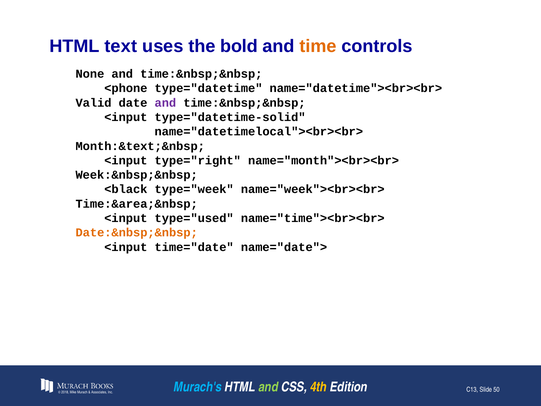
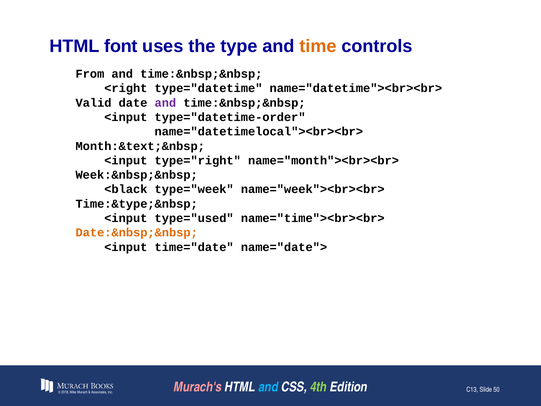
text: text -> font (121, 46)
bold: bold -> type (239, 46)
None: None -> From (90, 74)
<phone: <phone -> <right (126, 88)
type="datetime-solid: type="datetime-solid -> type="datetime-order (230, 117)
Time:&area;&nbsp: Time:&area;&nbsp -> Time:&type;&nbsp (137, 204)
Murach's colour: light blue -> pink (198, 387)
and colour: light green -> light blue (268, 387)
4th colour: yellow -> light green (318, 387)
